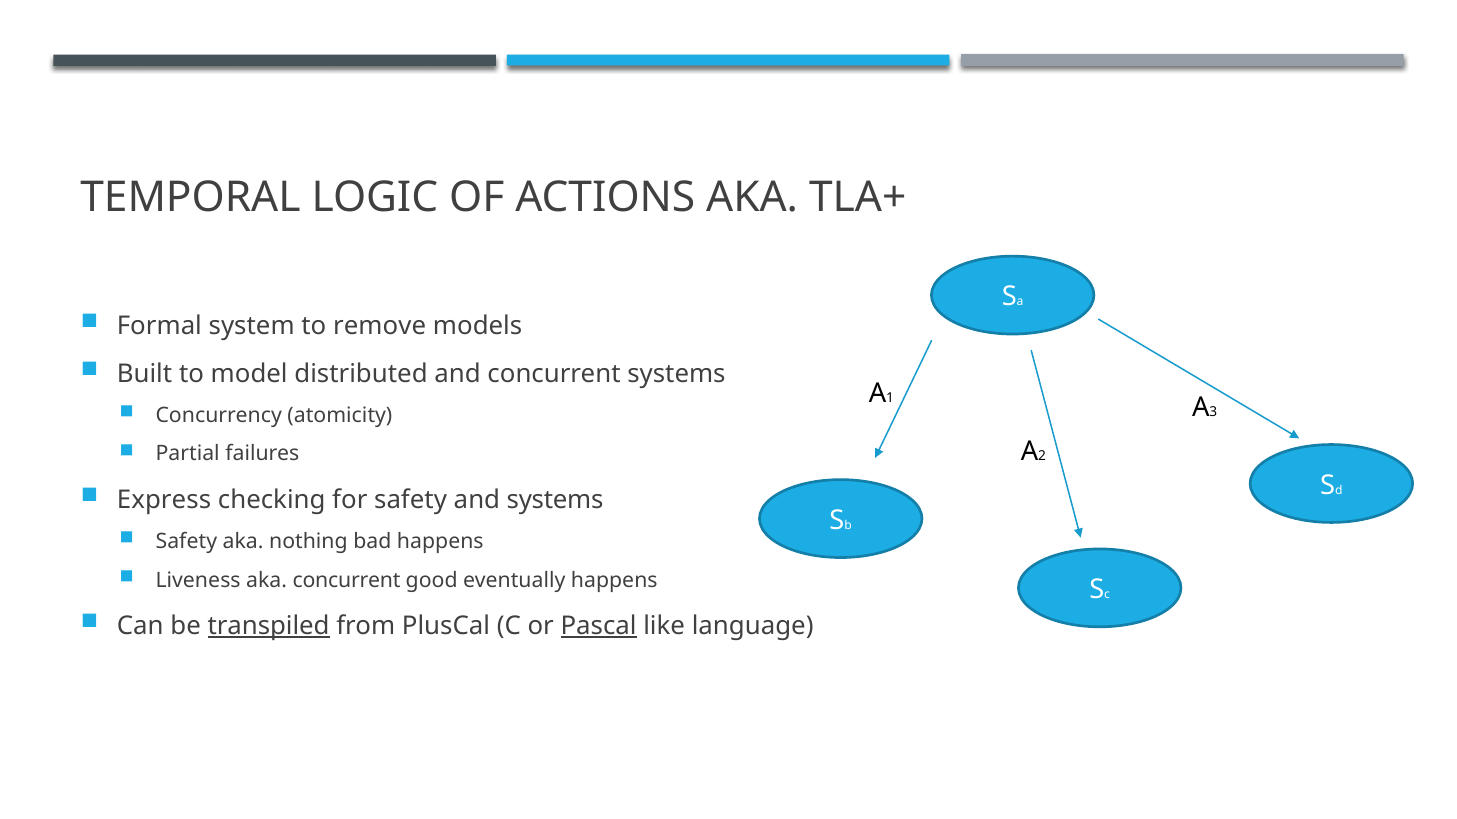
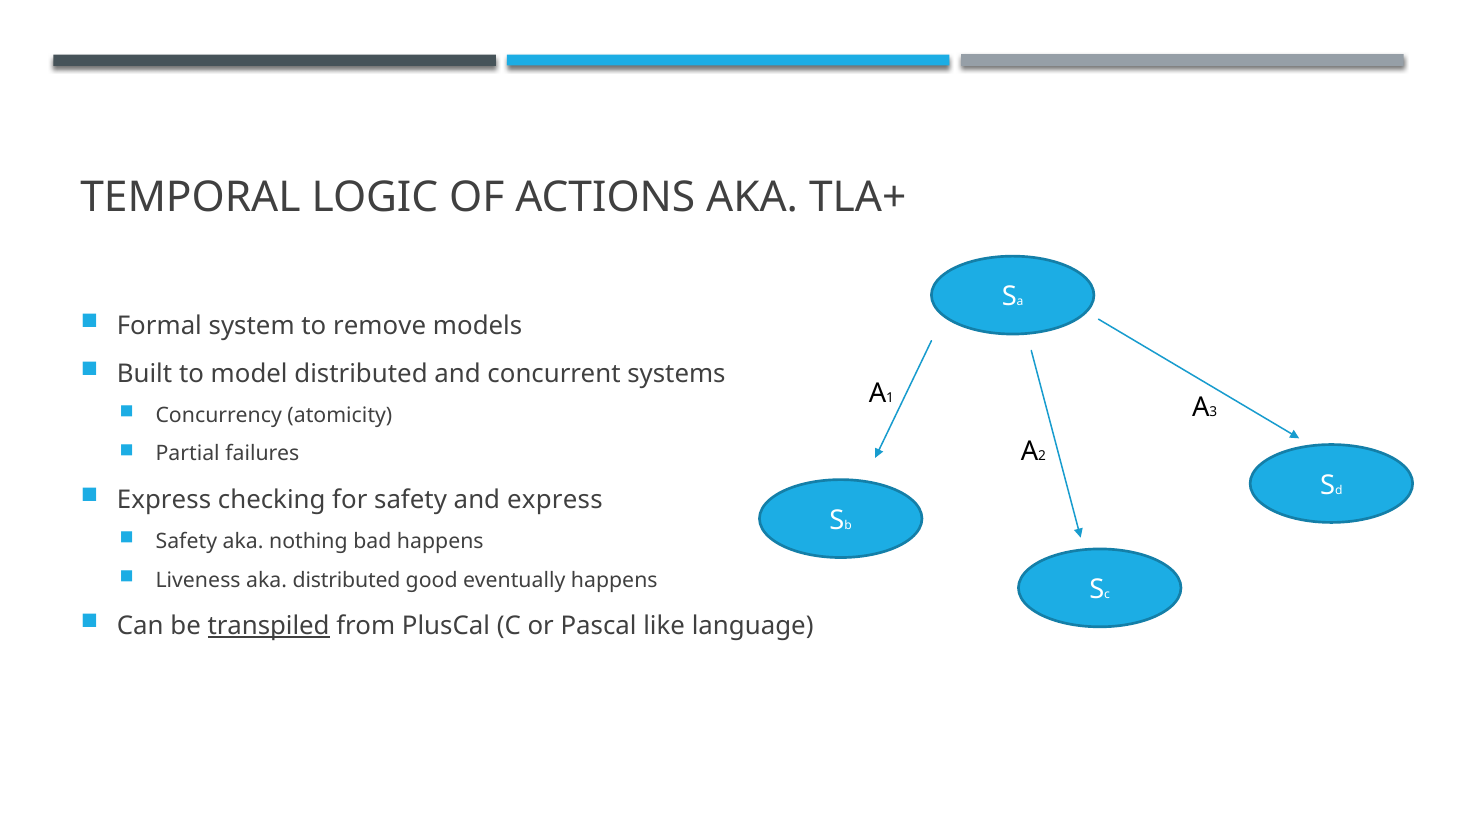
and systems: systems -> express (555, 500)
aka concurrent: concurrent -> distributed (347, 580)
Pascal underline: present -> none (599, 626)
